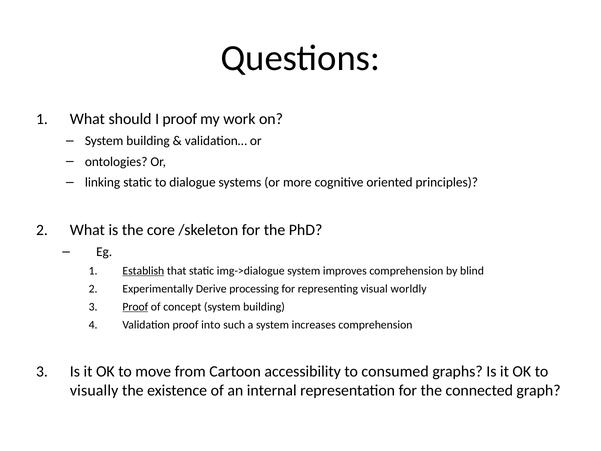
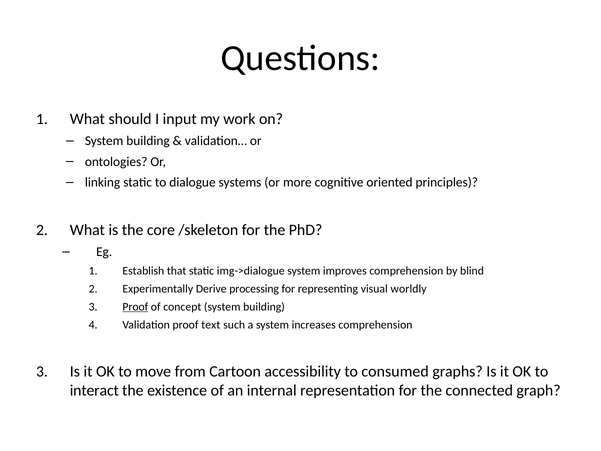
I proof: proof -> input (180, 119)
Establish underline: present -> none (143, 271)
into: into -> text (211, 325)
visually: visually -> interact (94, 390)
